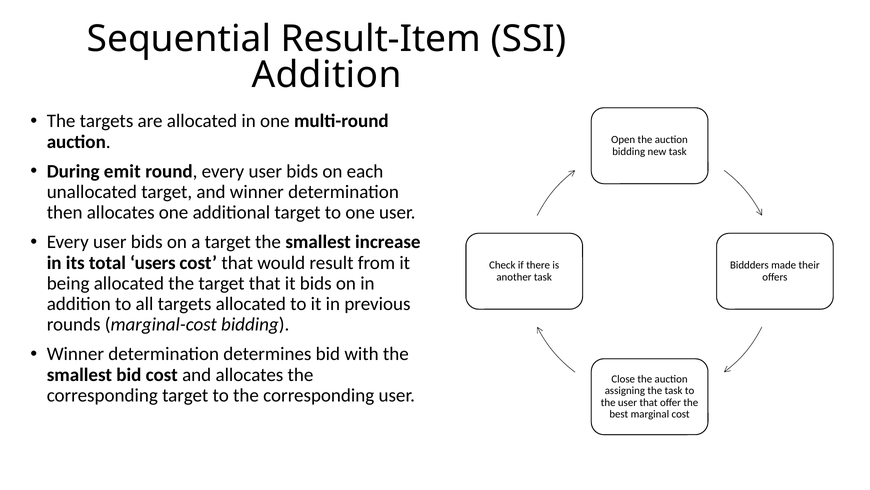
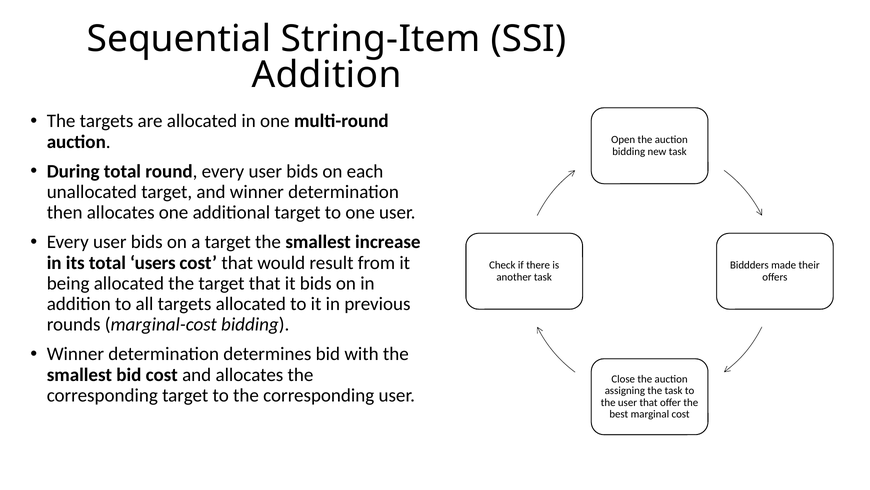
Result-Item: Result-Item -> String-Item (381, 39)
During emit: emit -> total (122, 171)
